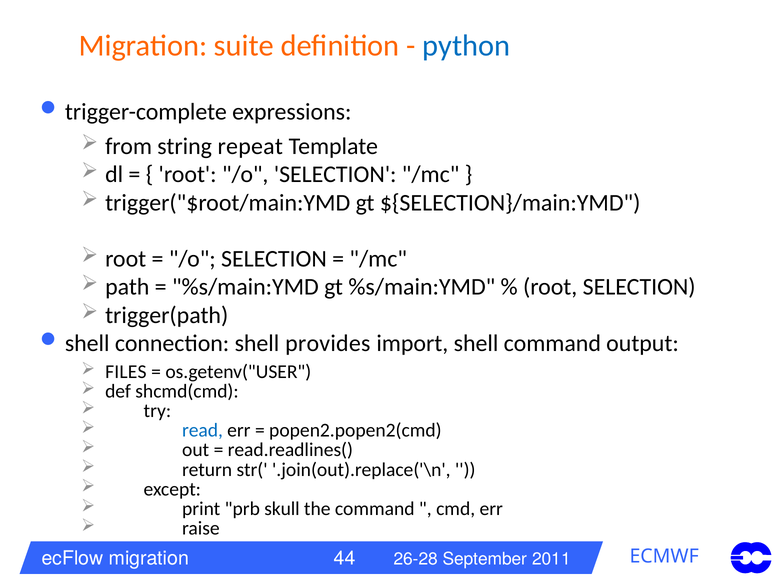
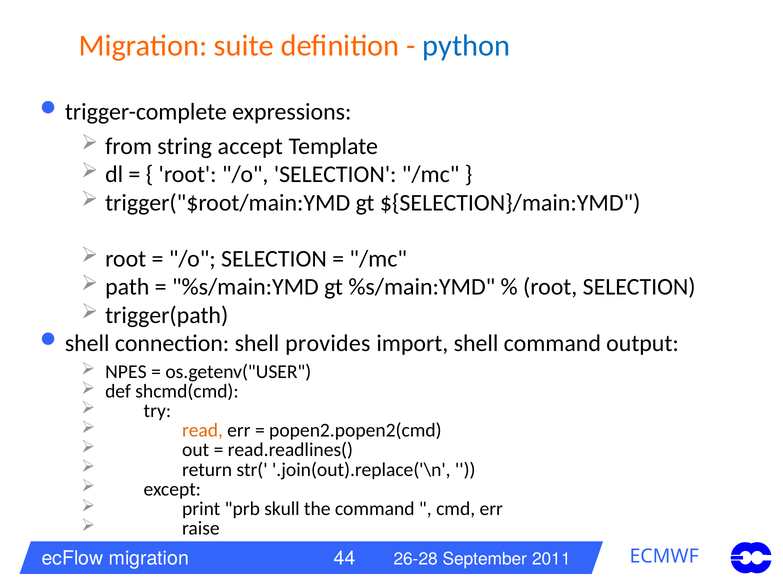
repeat: repeat -> accept (250, 146)
FILES: FILES -> NPES (126, 372)
read colour: blue -> orange (202, 431)
